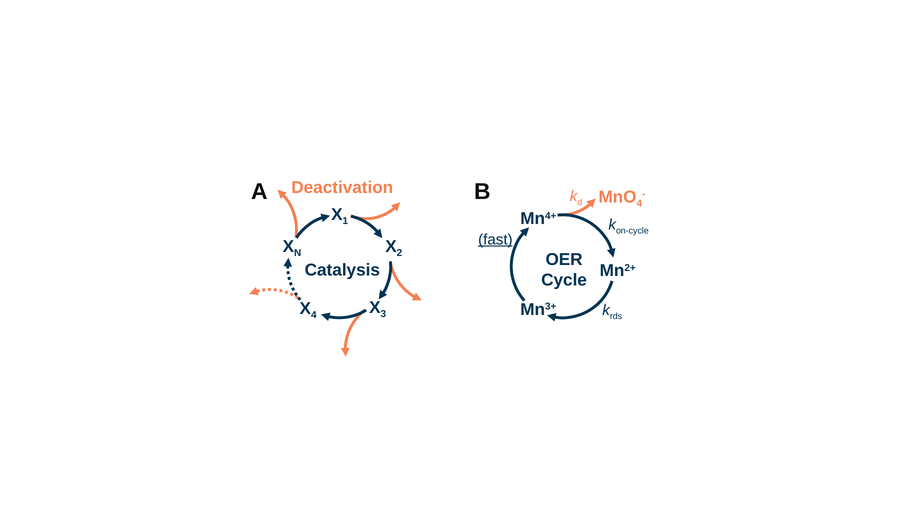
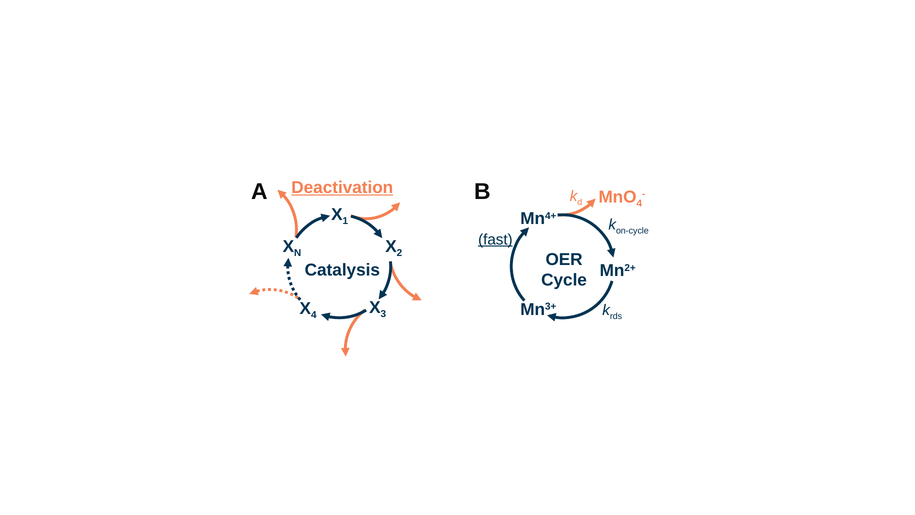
Deactivation underline: none -> present (342, 187)
